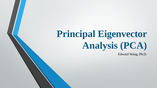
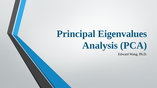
Eigenvector: Eigenvector -> Eigenvalues (122, 34)
